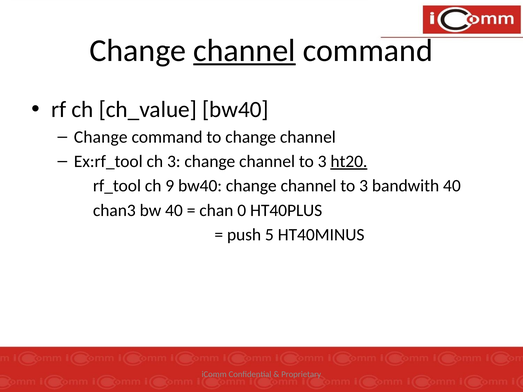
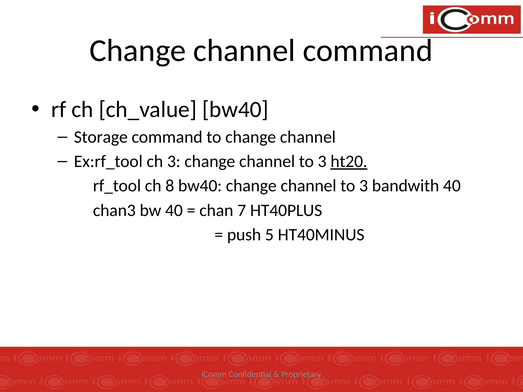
channel underline: present -> none (244, 51)
Change: Change -> Storage (101, 137)
9: 9 -> 8 (170, 186)
0: 0 -> 7 (242, 210)
